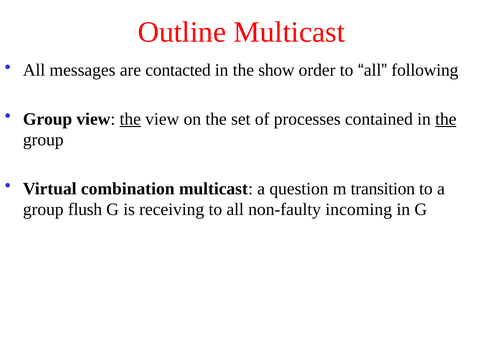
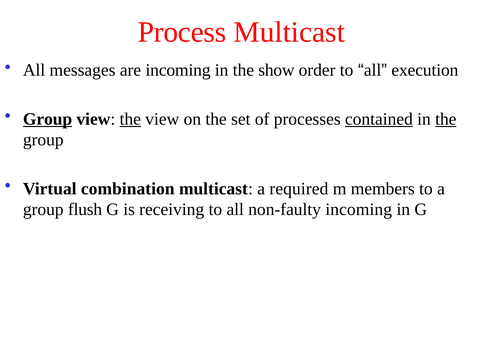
Outline: Outline -> Process (182, 32)
are contacted: contacted -> incoming (178, 70)
following: following -> execution (425, 70)
Group underline: none -> present (48, 119)
contained underline: none -> present (379, 119)
question: question -> required (299, 189)
transition: transition -> members (383, 189)
